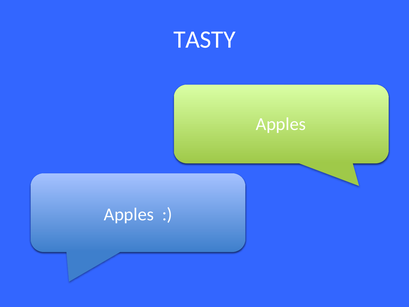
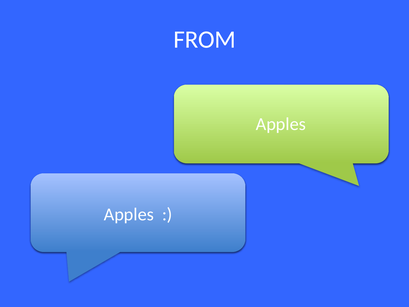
TASTY: TASTY -> FROM (205, 40)
